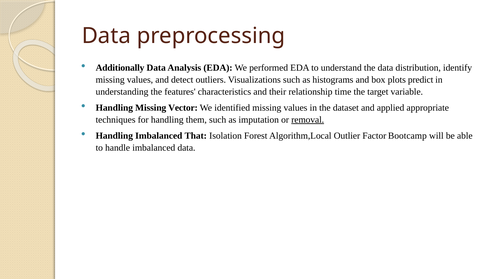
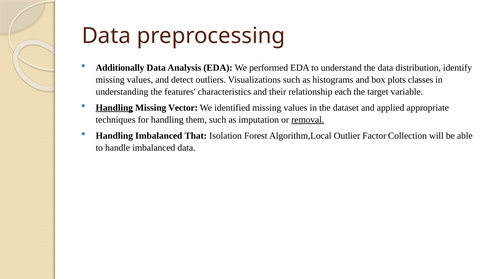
predict: predict -> classes (421, 80)
time: time -> each (343, 92)
Handling underline: none -> present (114, 108)
Bootcamp: Bootcamp -> Collection (407, 136)
